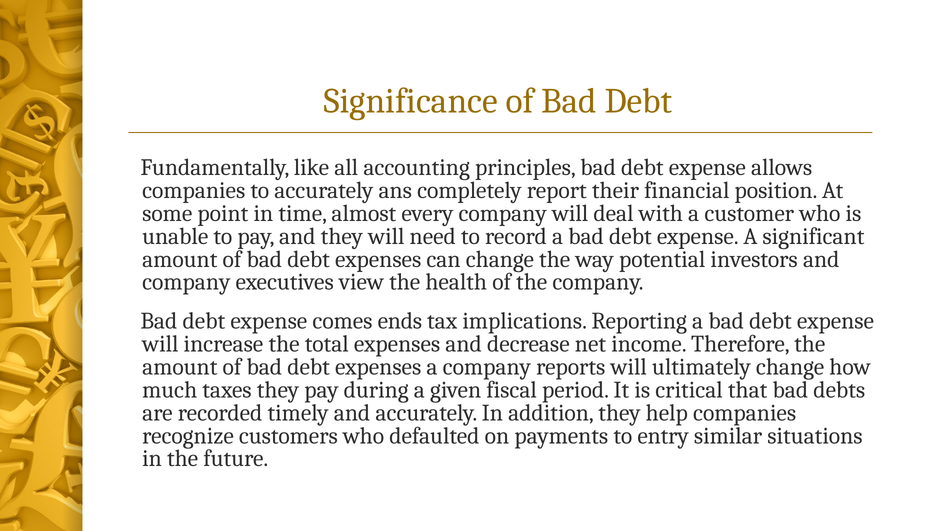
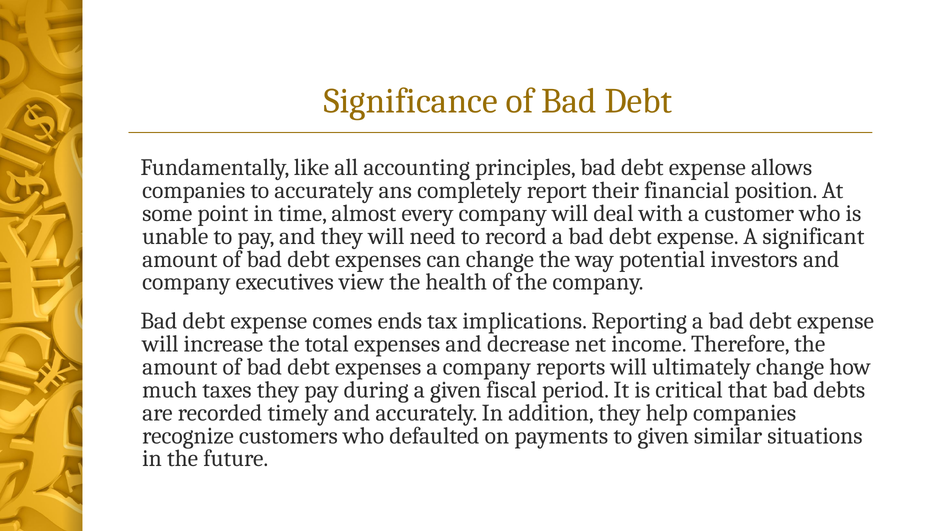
to entry: entry -> given (663, 435)
